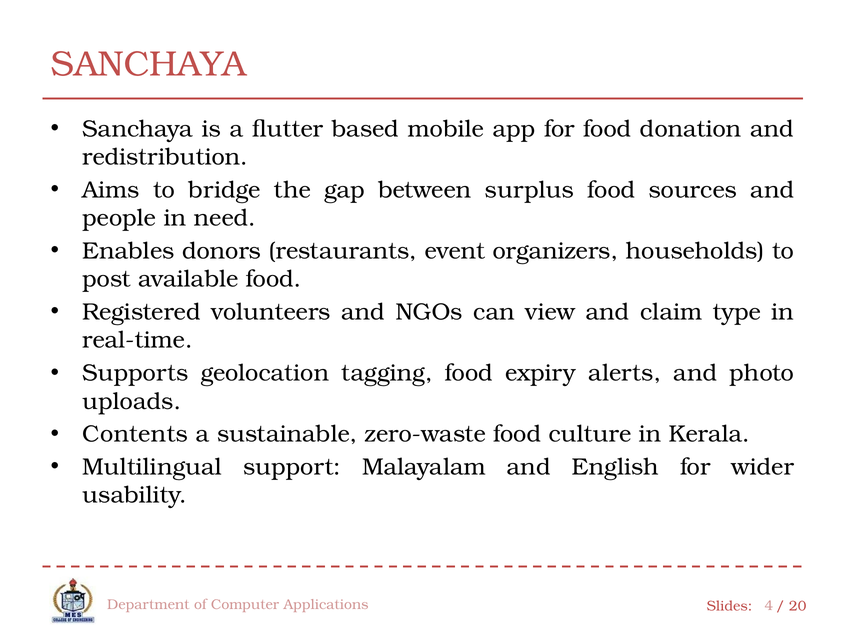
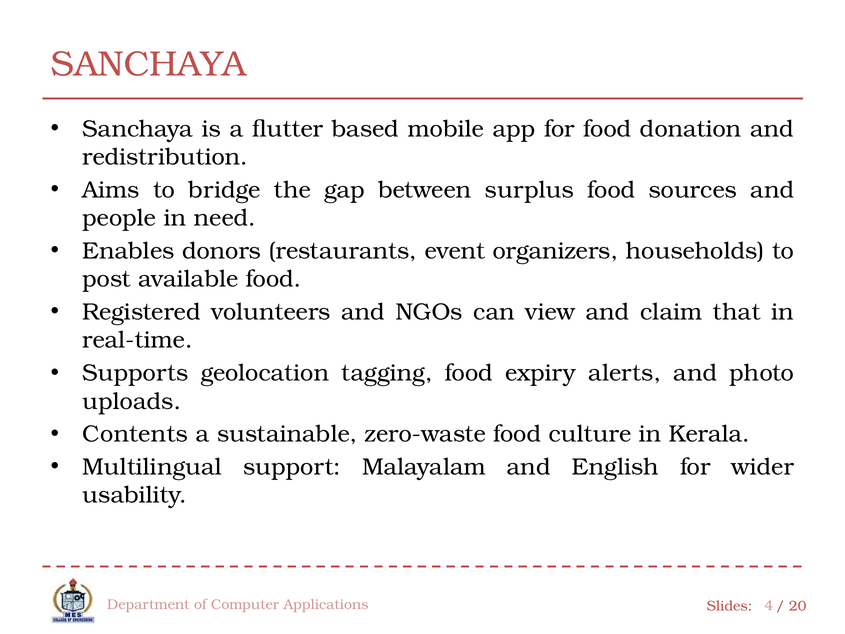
type: type -> that (737, 312)
